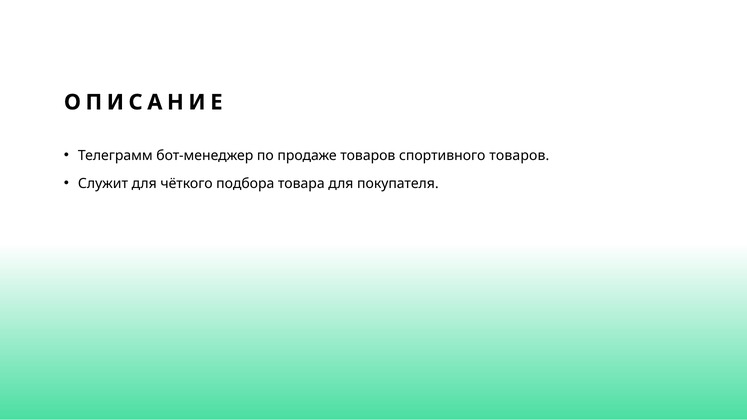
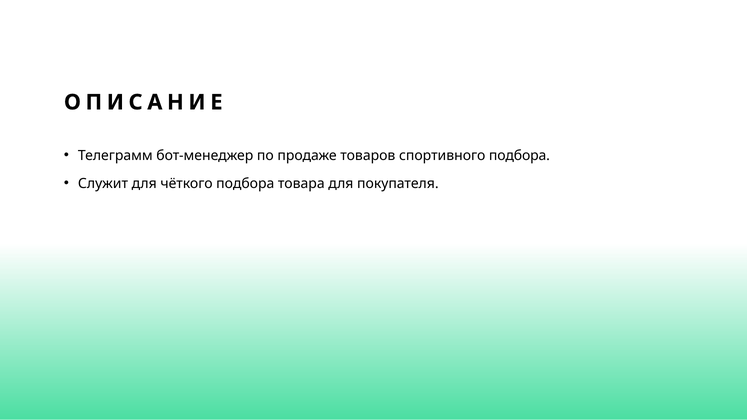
спортивного товаров: товаров -> подбора (519, 156)
